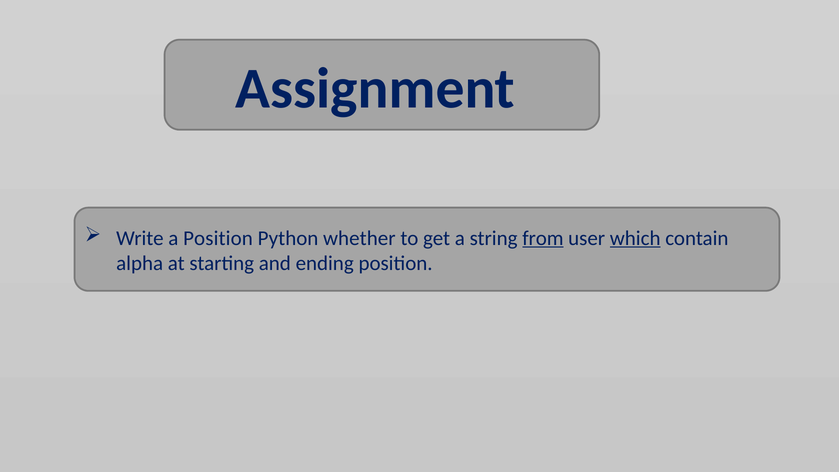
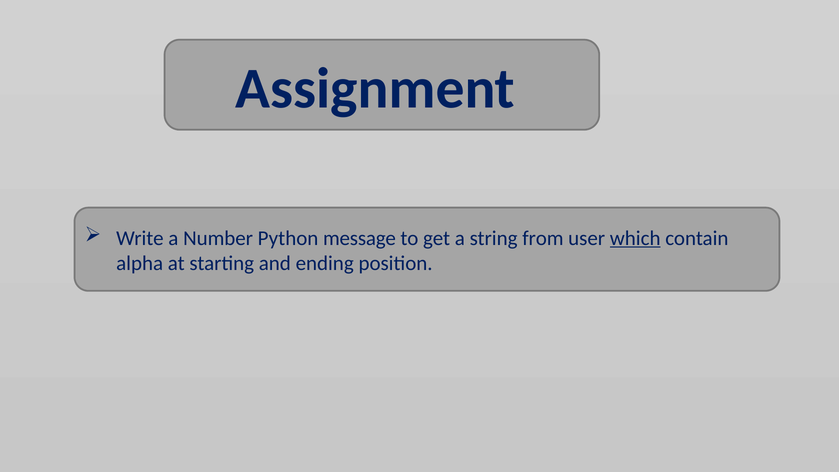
a Position: Position -> Number (218, 238)
whether: whether -> message (359, 238)
from underline: present -> none (543, 238)
